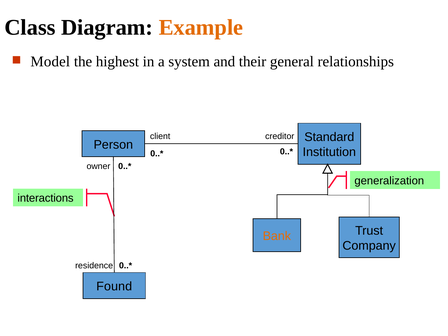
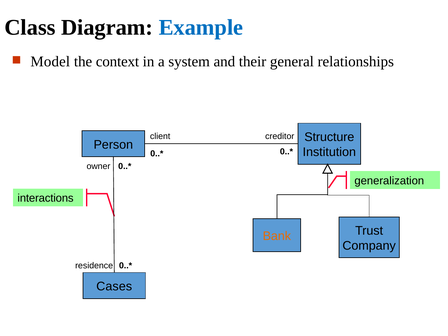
Example colour: orange -> blue (201, 27)
highest: highest -> context (117, 61)
Standard: Standard -> Structure (329, 137)
Found: Found -> Cases (114, 286)
